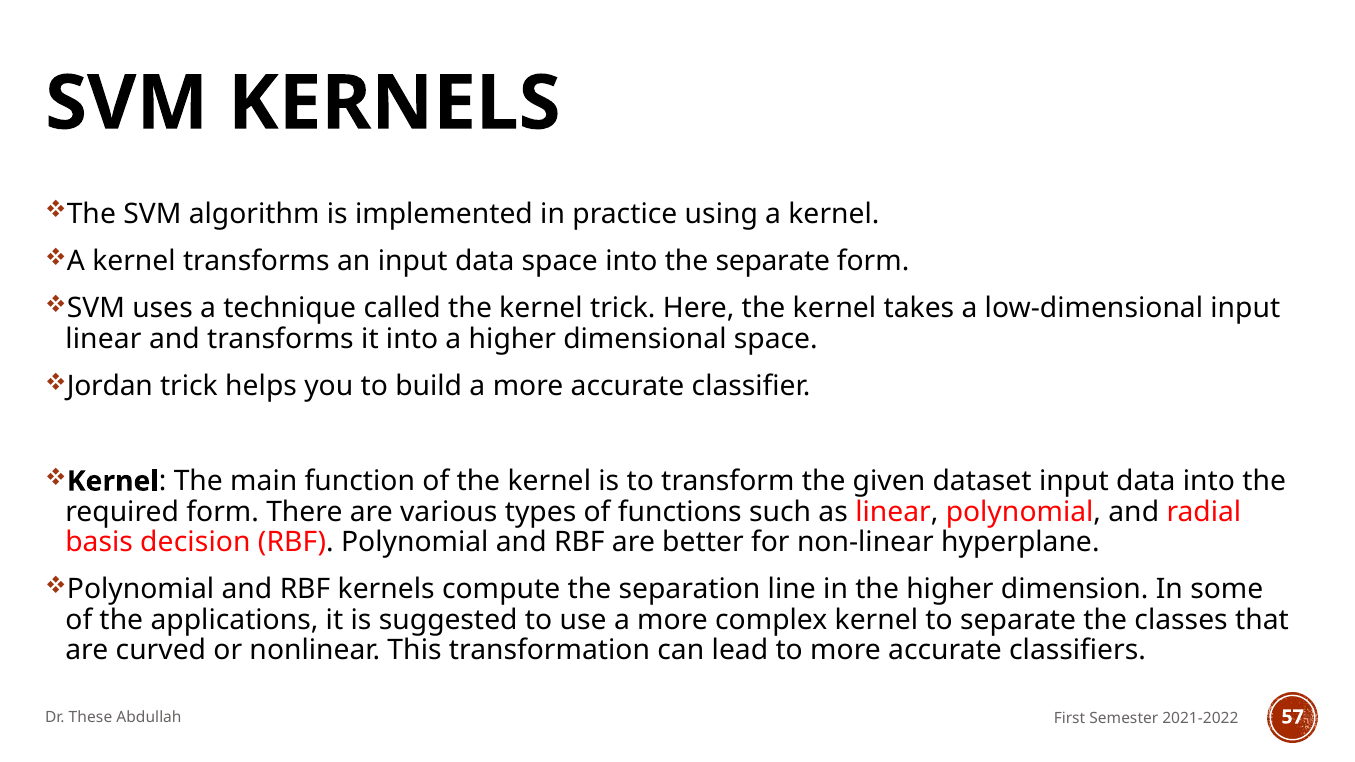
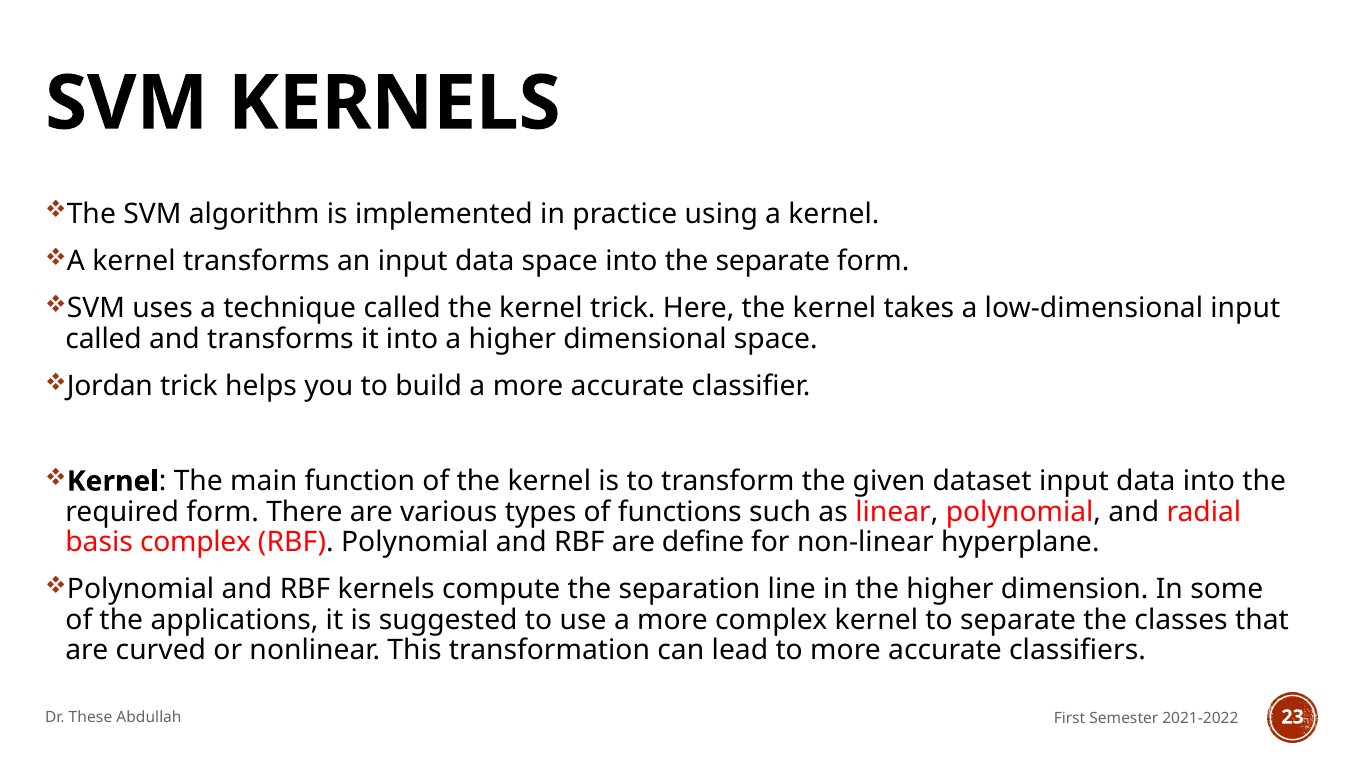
linear: linear -> called (104, 339)
basis decision: decision -> complex (196, 542)
better: better -> define (703, 542)
57: 57 -> 23 (1293, 717)
